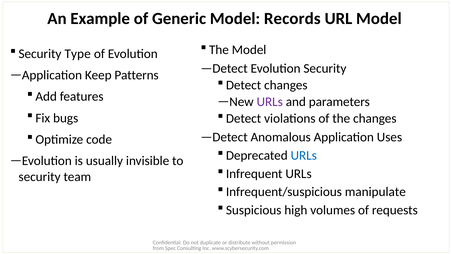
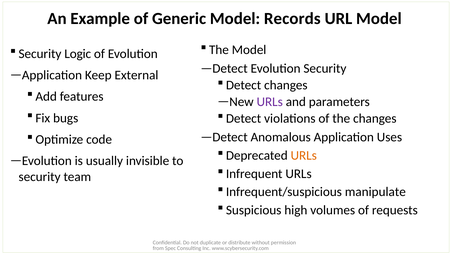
Type: Type -> Logic (78, 54)
Patterns: Patterns -> External (136, 75)
URLs colour: blue -> orange (304, 155)
